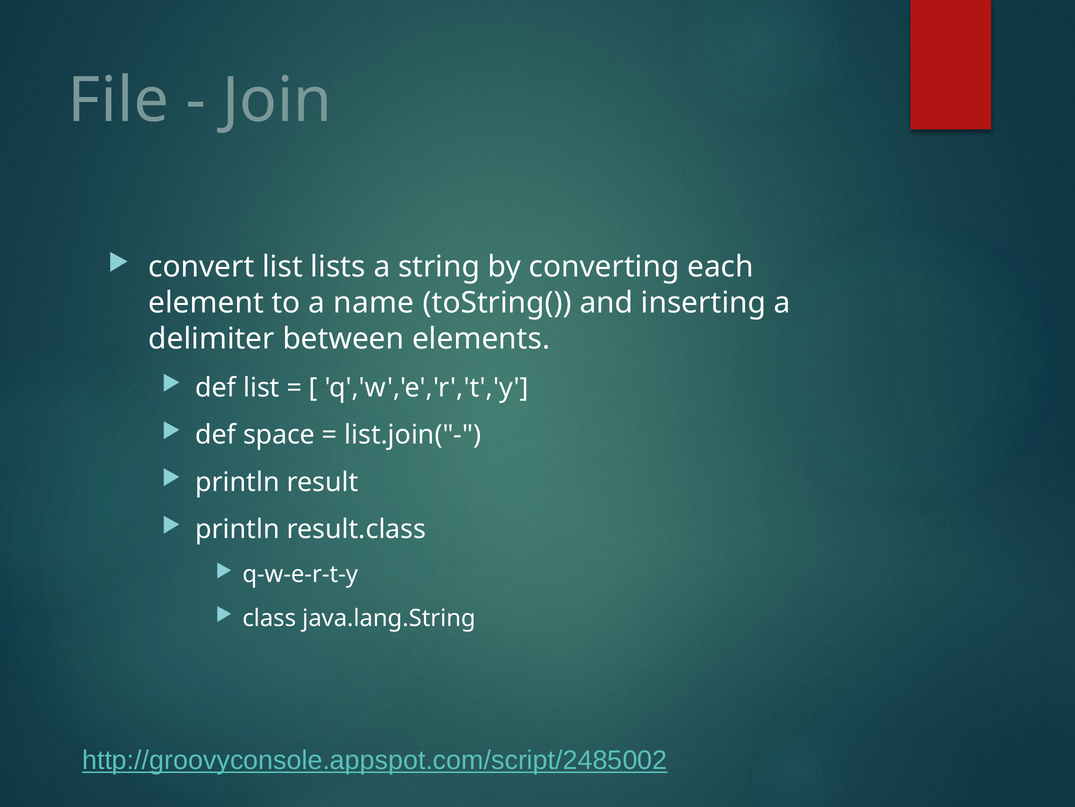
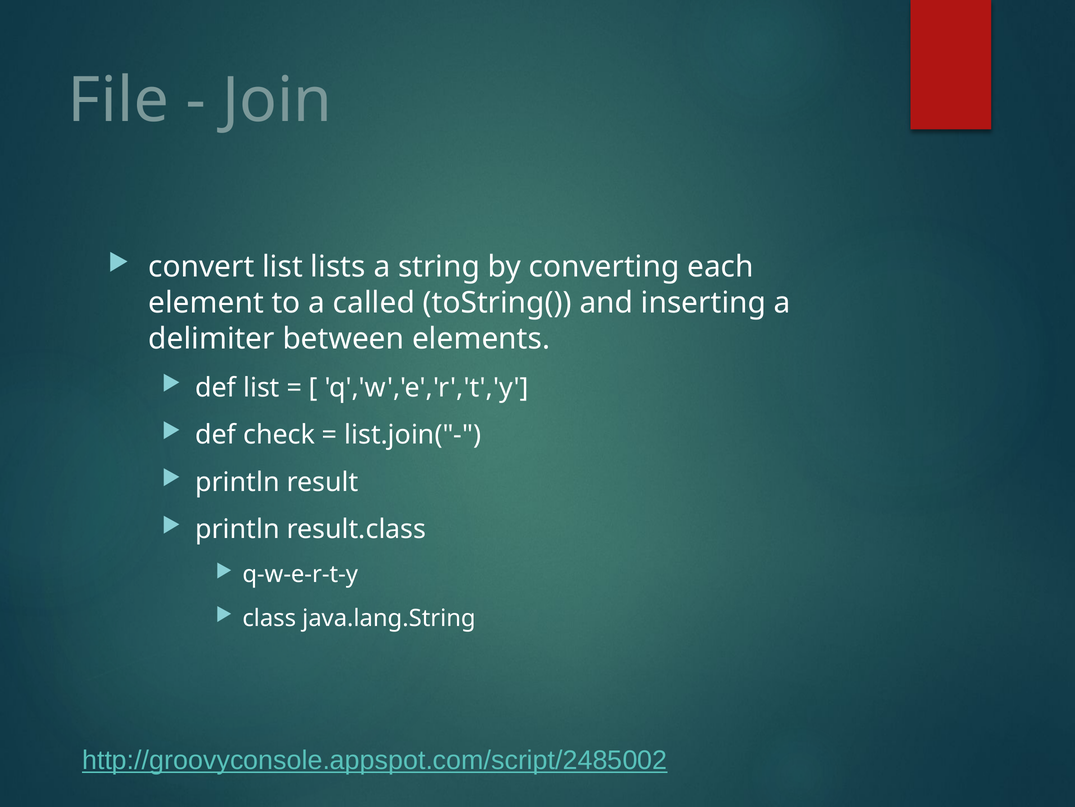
name: name -> called (374, 303)
space: space -> check (279, 435)
